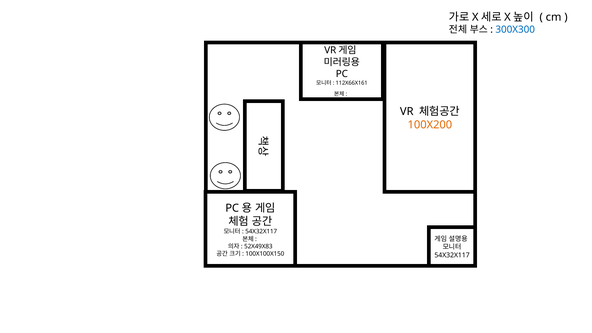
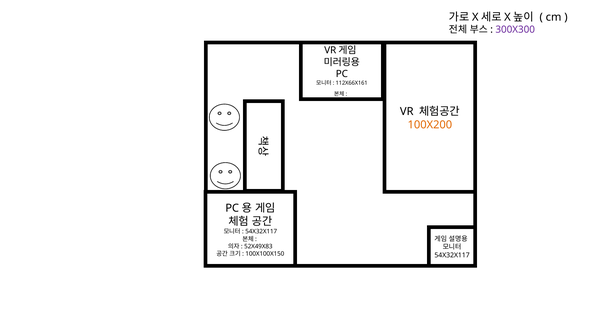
300X300 colour: blue -> purple (515, 30)
